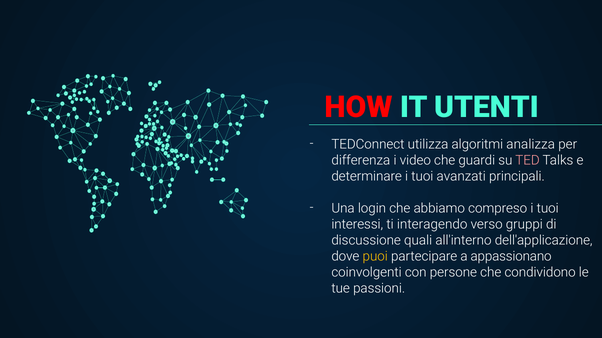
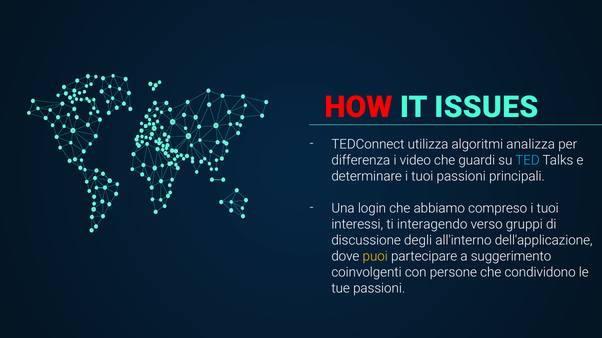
UTENTI: UTENTI -> ISSUES (486, 107)
TED colour: pink -> light blue (528, 160)
tuoi avanzati: avanzati -> passioni (461, 177)
quali: quali -> degli (418, 241)
appassionano: appassionano -> suggerimento (511, 257)
